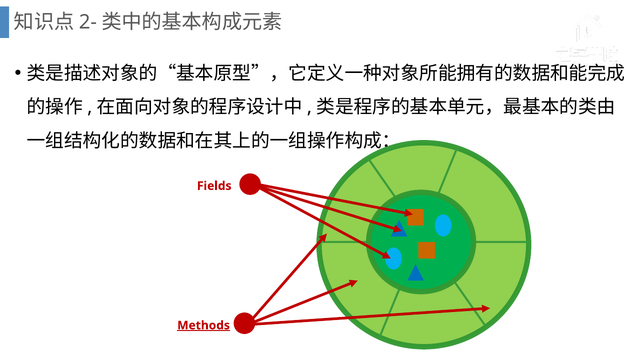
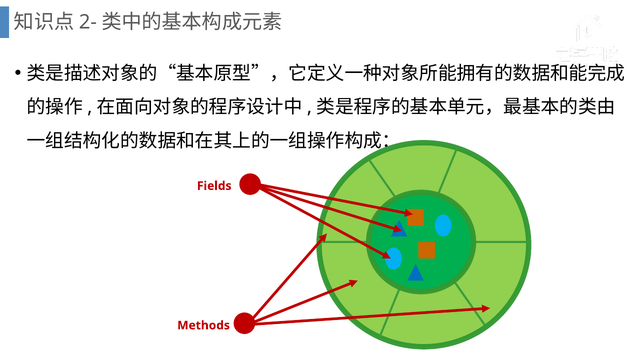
Methods underline: present -> none (204, 325)
